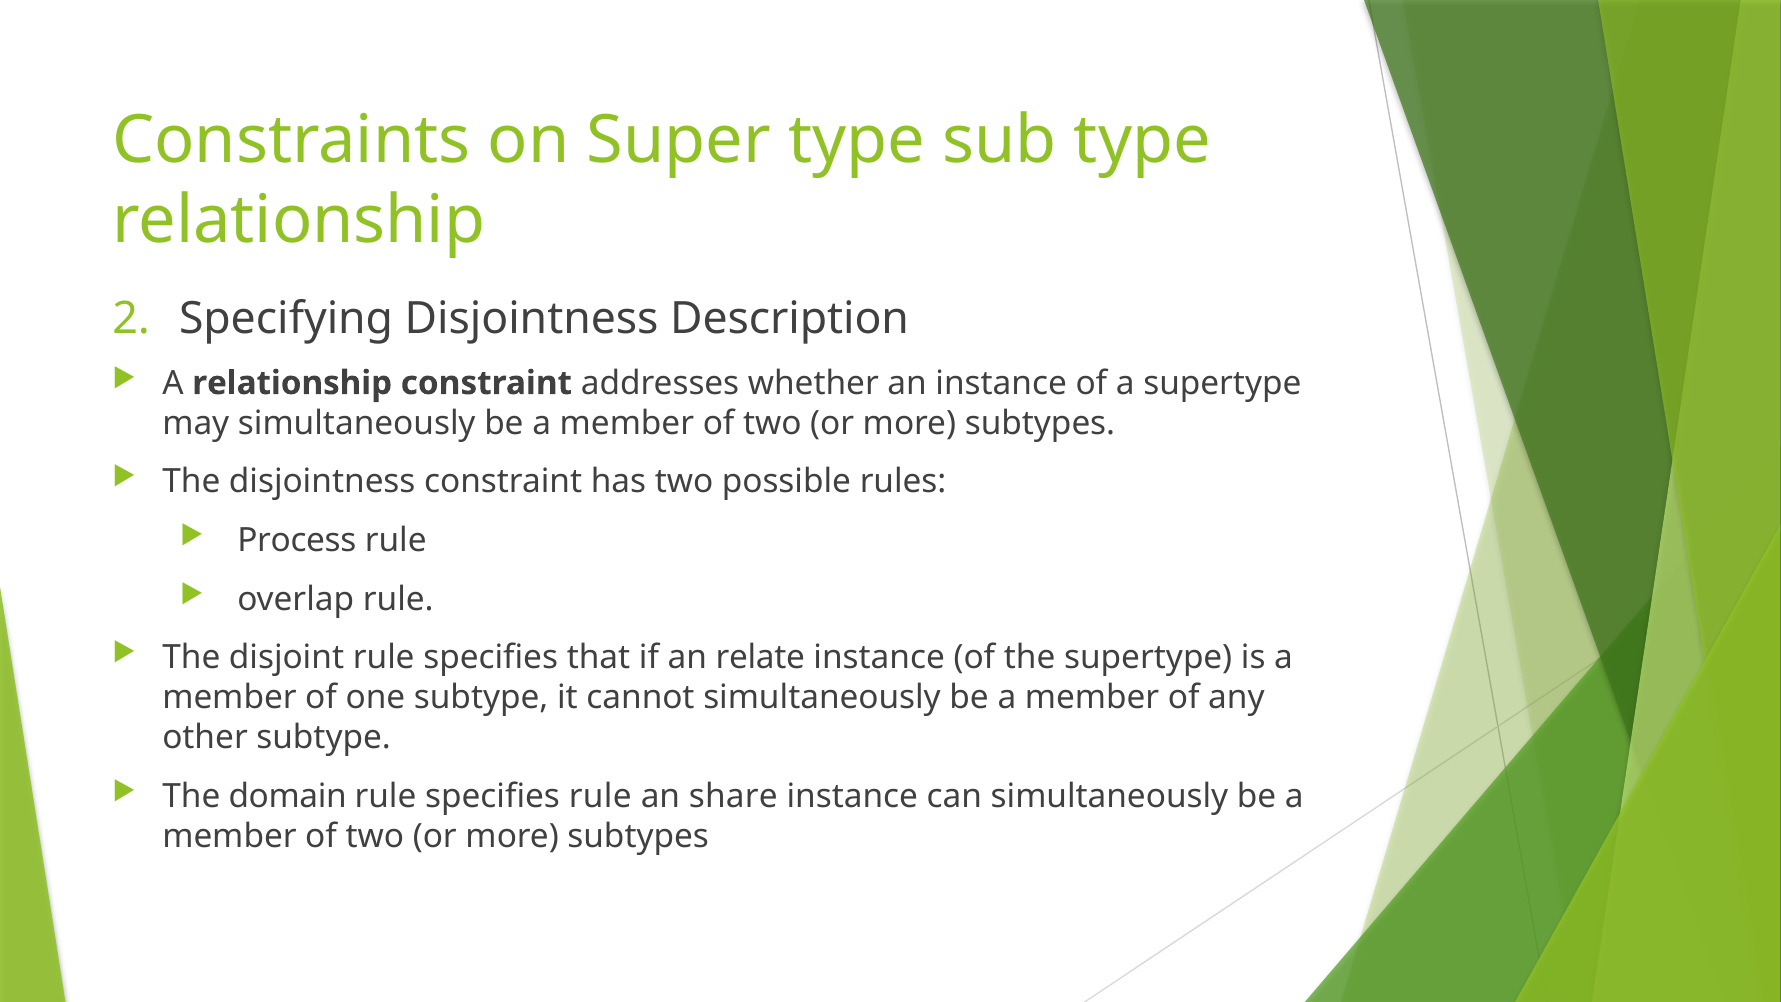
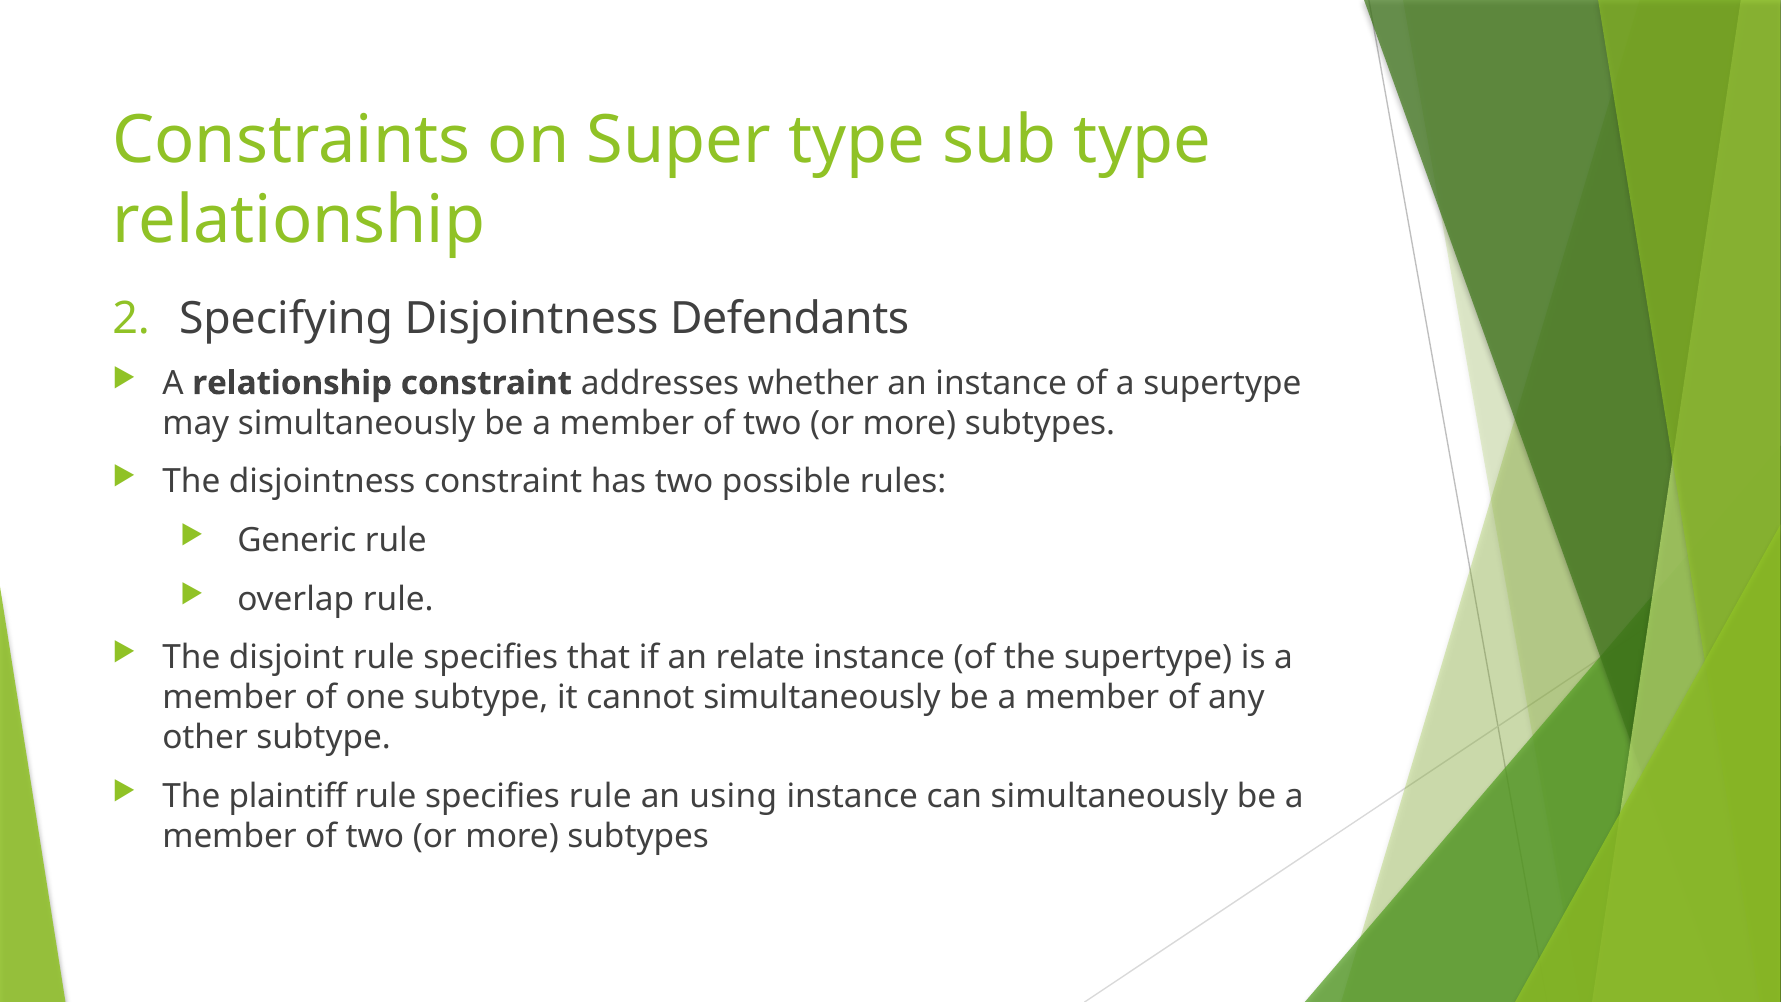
Description: Description -> Defendants (790, 318)
Process: Process -> Generic (297, 540)
domain: domain -> plaintiff (288, 796)
share: share -> using (733, 796)
